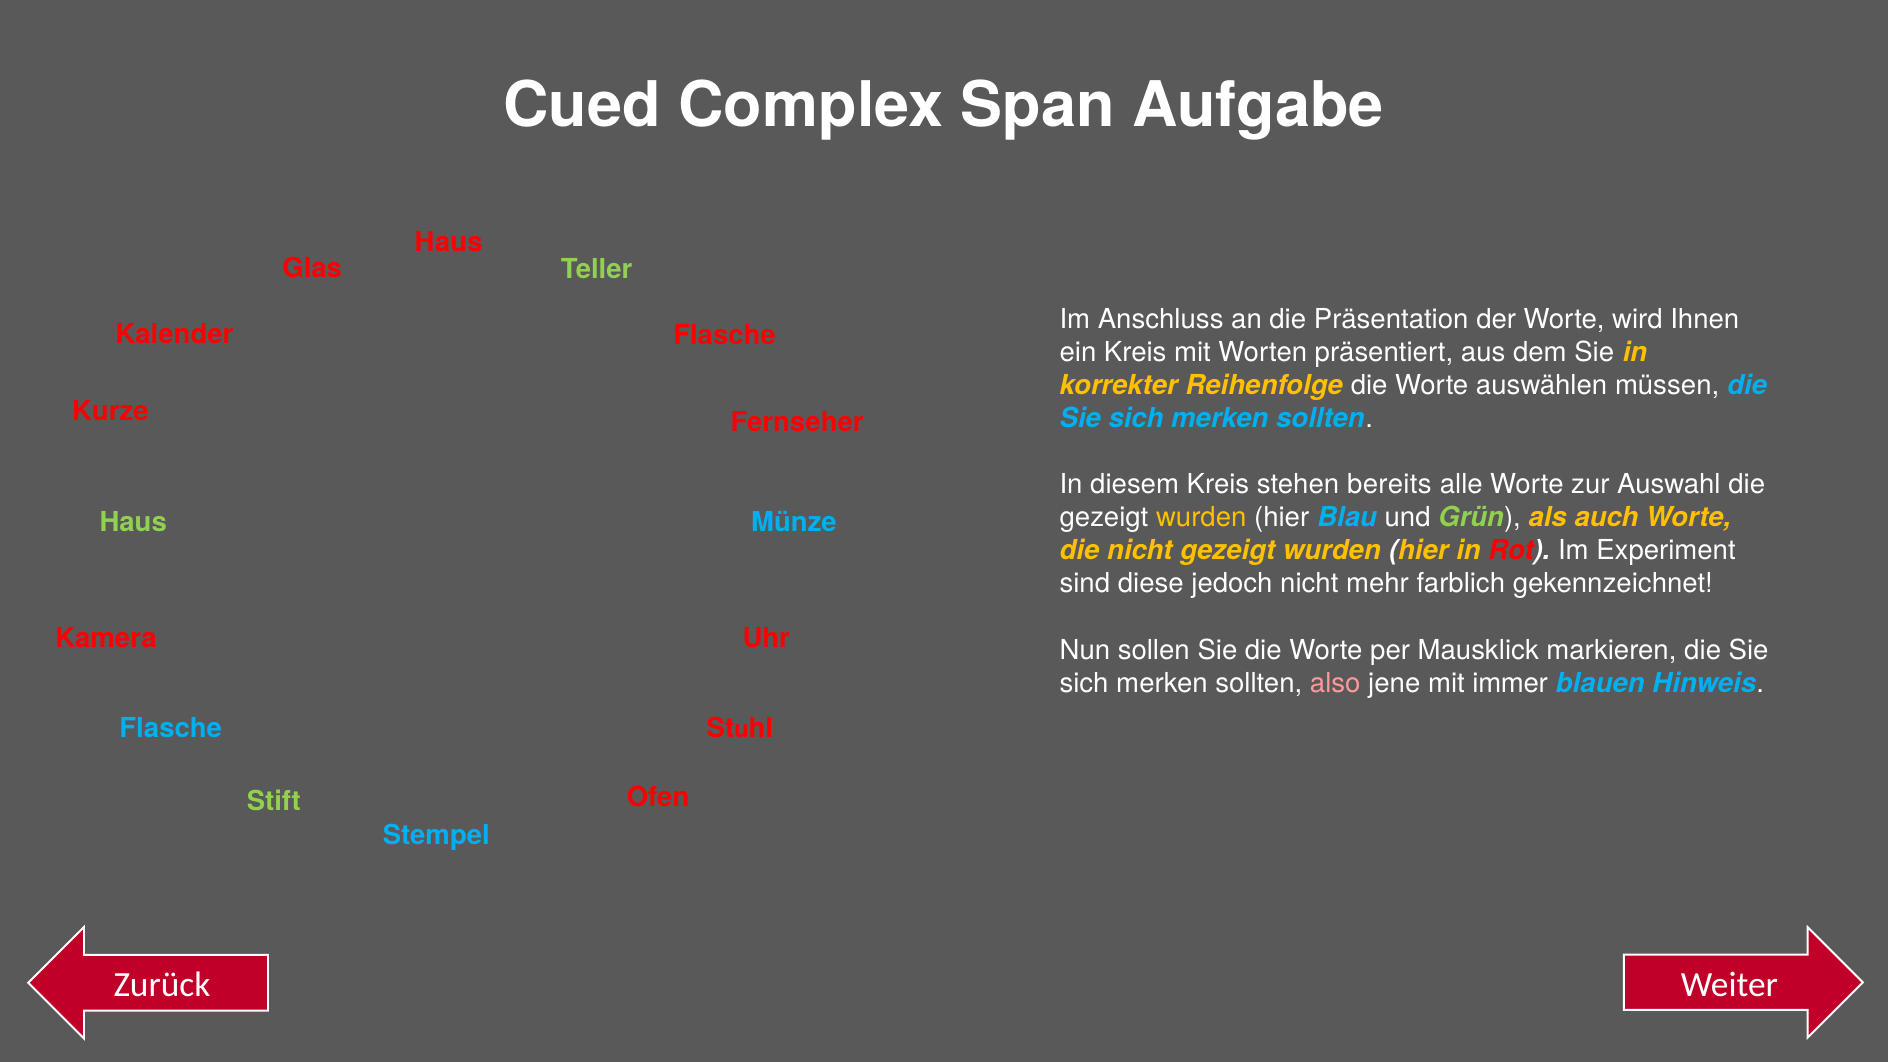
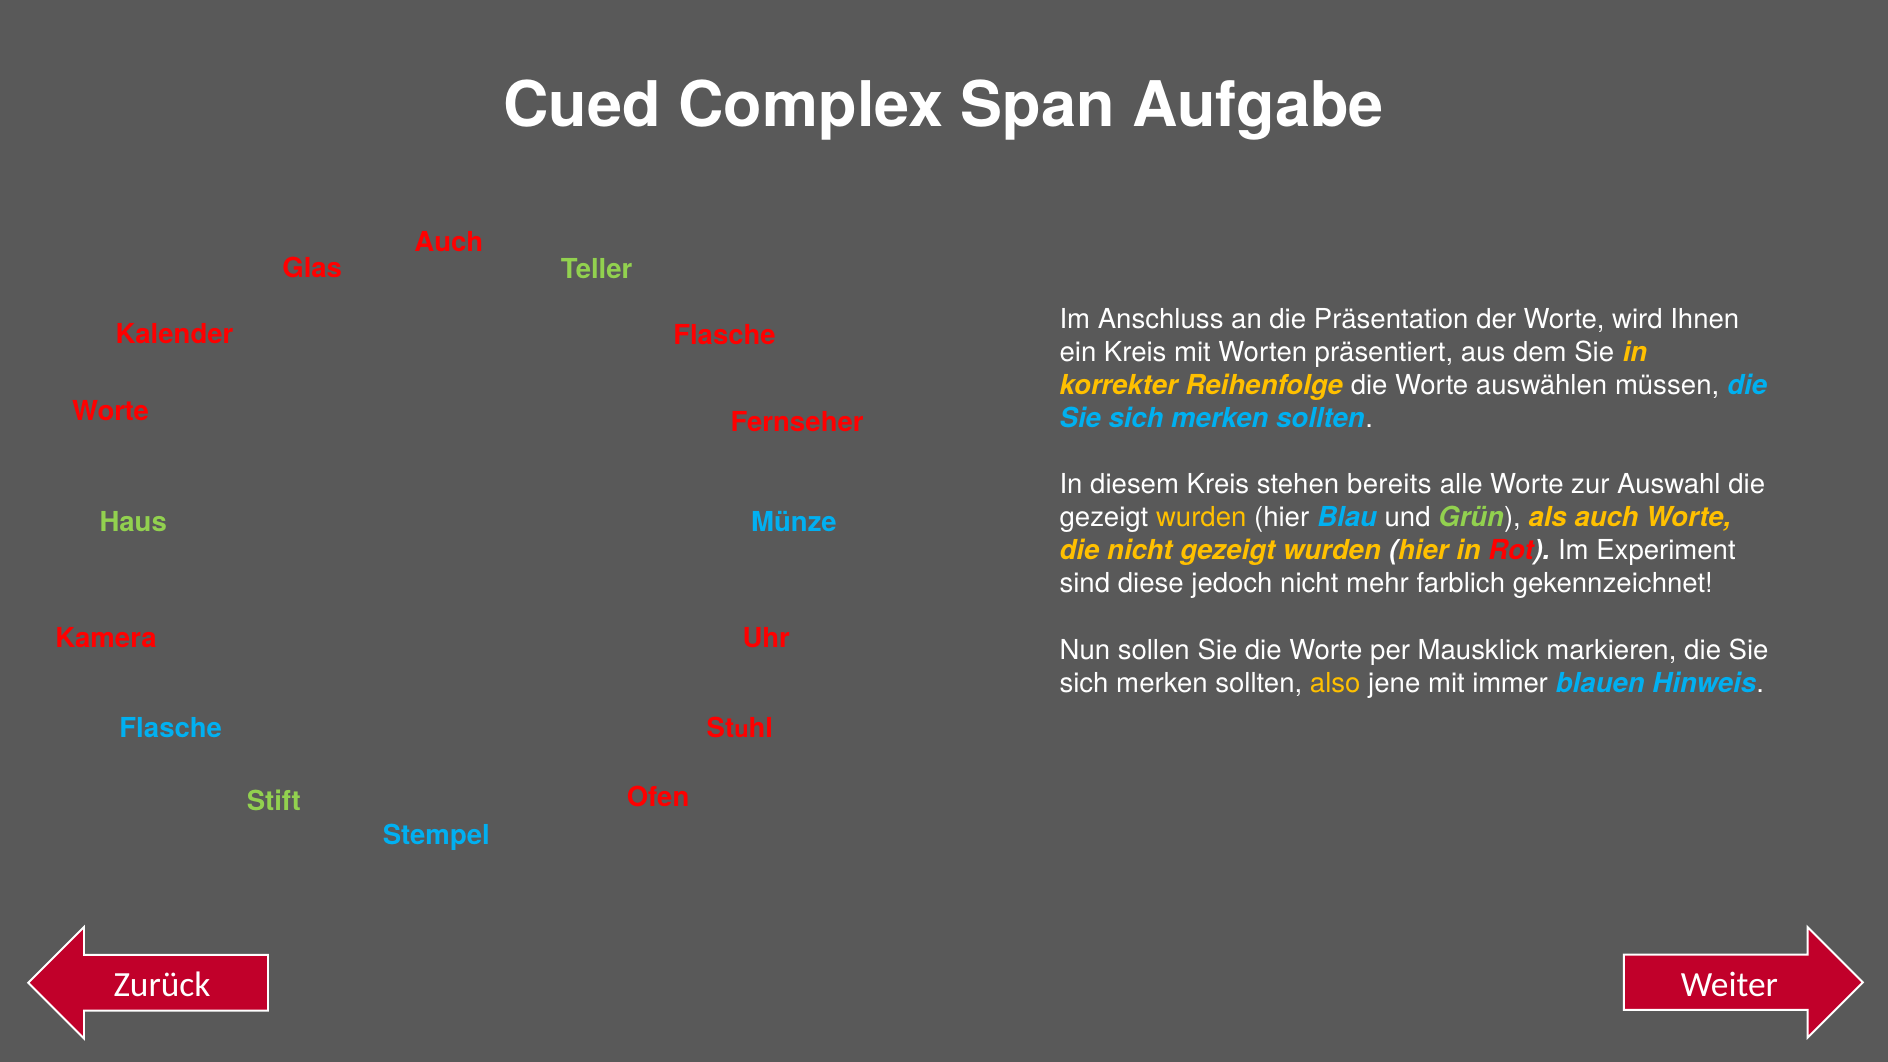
Haus: Haus -> Auch (449, 242)
Kurze: Kurze -> Worte (110, 411)
also colour: pink -> yellow (1335, 683)
